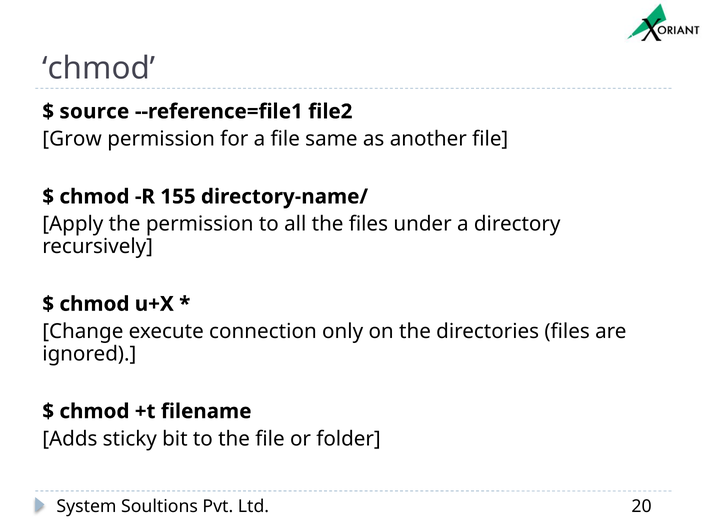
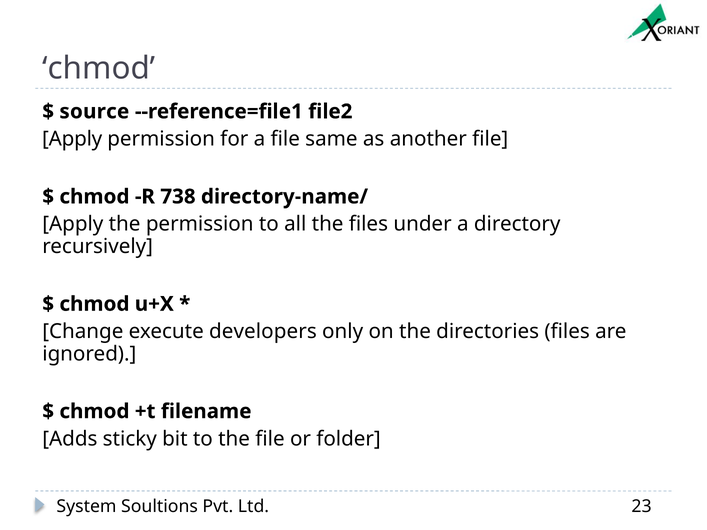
Grow: Grow -> Apply (72, 139)
155: 155 -> 738 (178, 197)
connection: connection -> developers (263, 332)
20: 20 -> 23 (642, 507)
